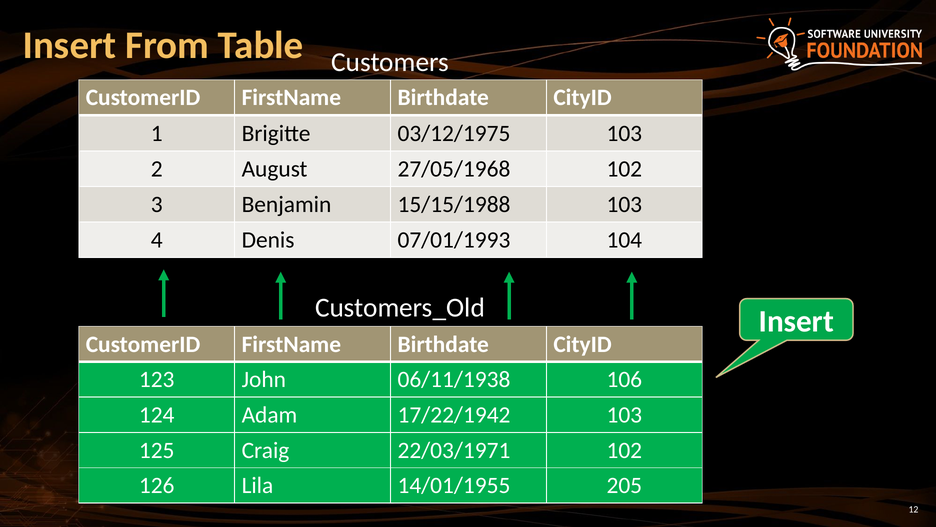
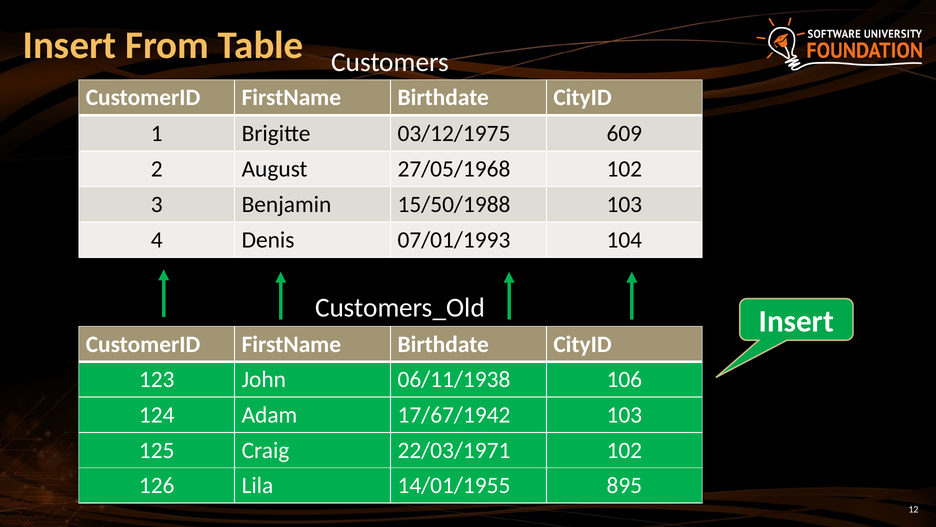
03/12/1975 103: 103 -> 609 (624, 133)
15/15/1988: 15/15/1988 -> 15/50/1988 (454, 204)
17/22/1942: 17/22/1942 -> 17/67/1942 (454, 415)
205: 205 -> 895 (624, 485)
